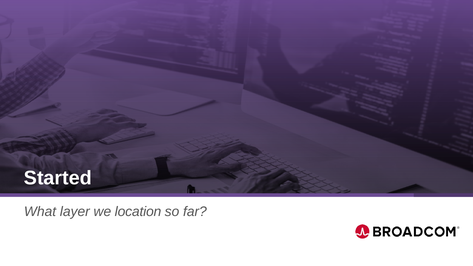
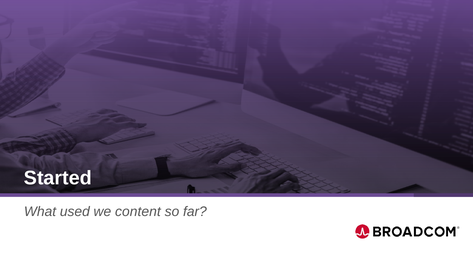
layer: layer -> used (75, 212)
location: location -> content (138, 212)
